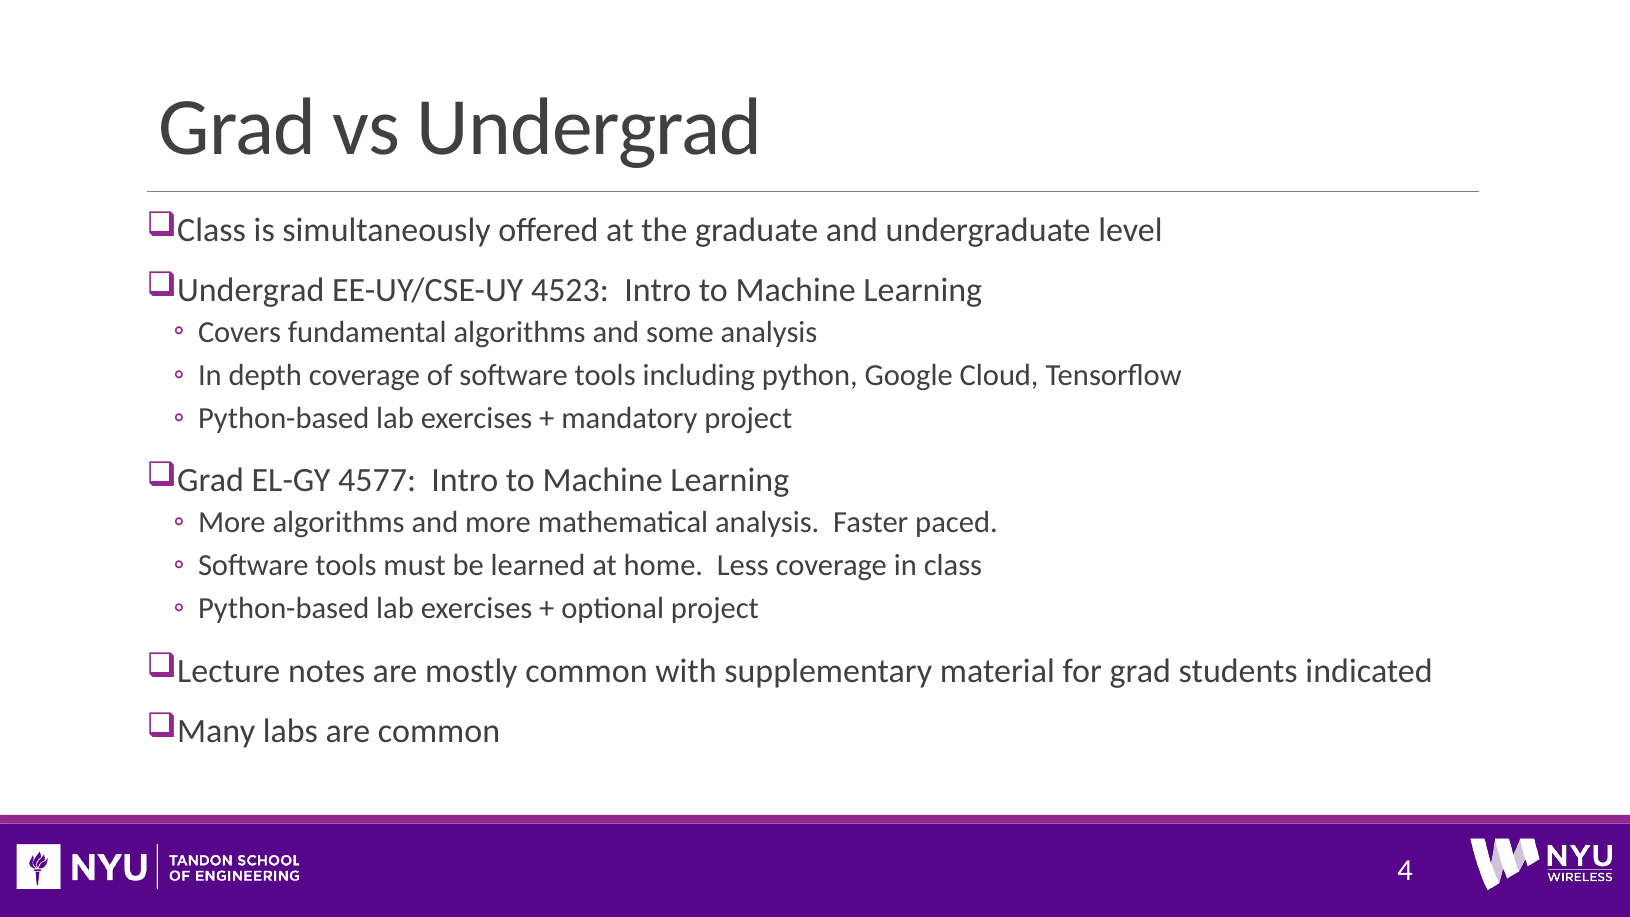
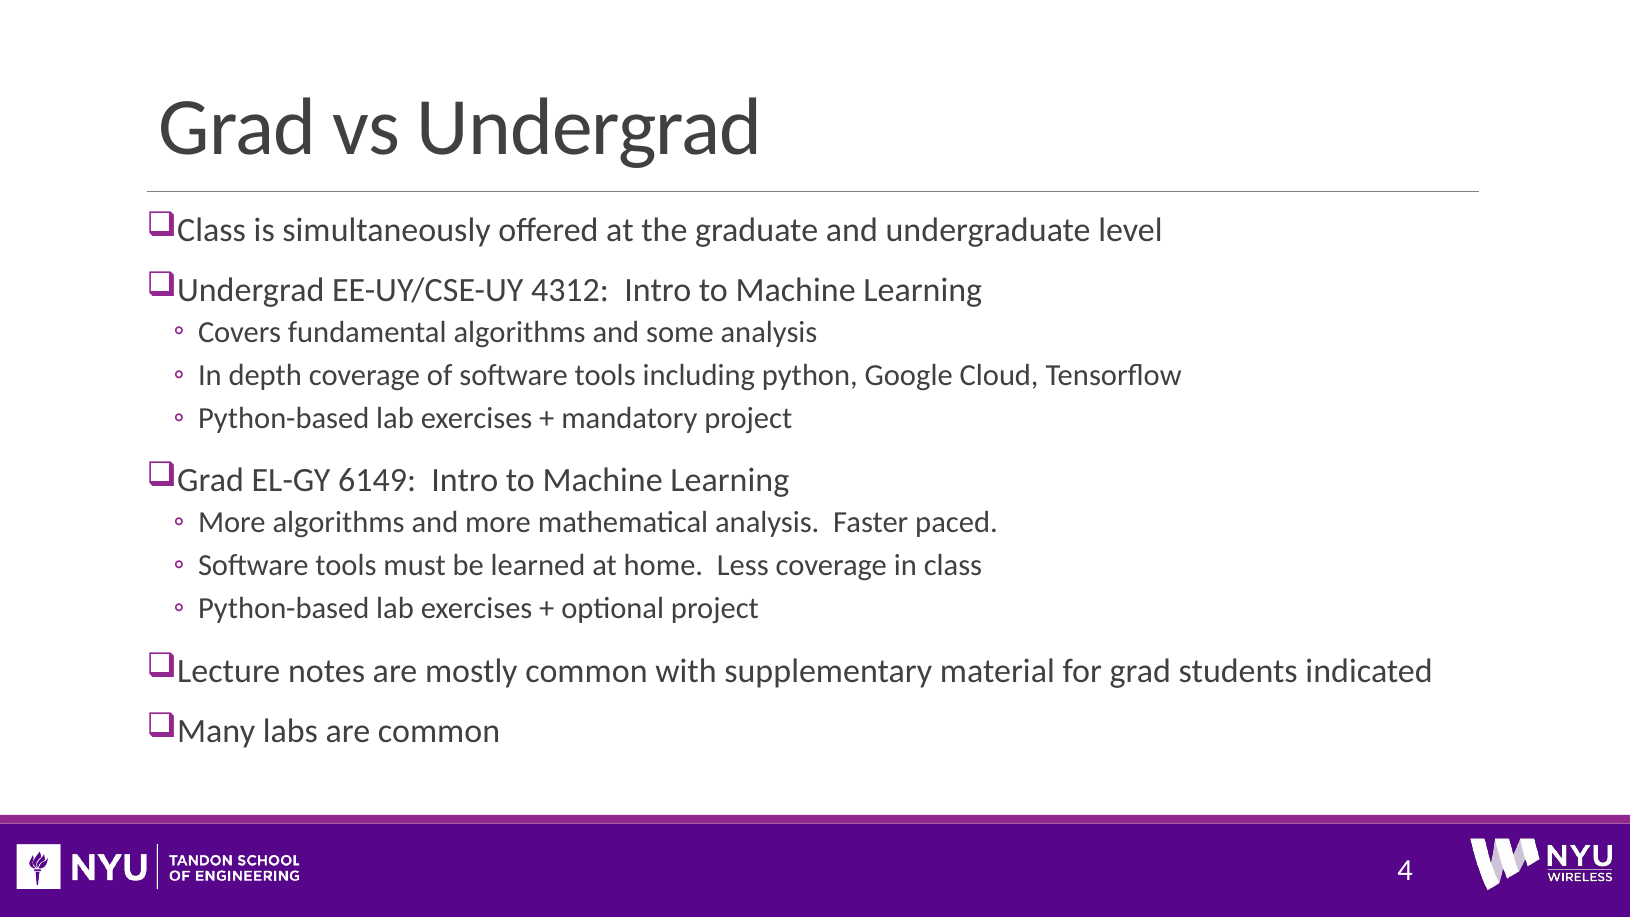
4523: 4523 -> 4312 (570, 291)
4577: 4577 -> 6149 (377, 481)
